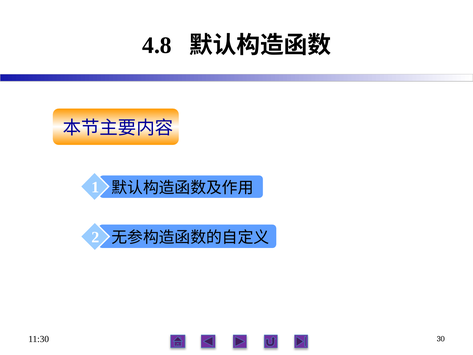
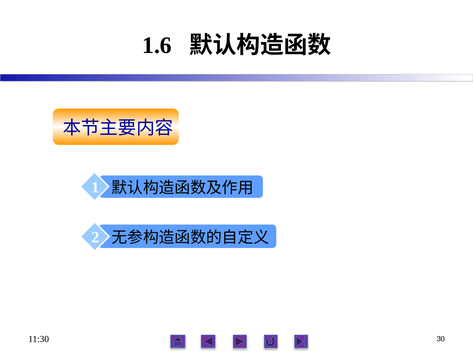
4.8: 4.8 -> 1.6 (157, 45)
